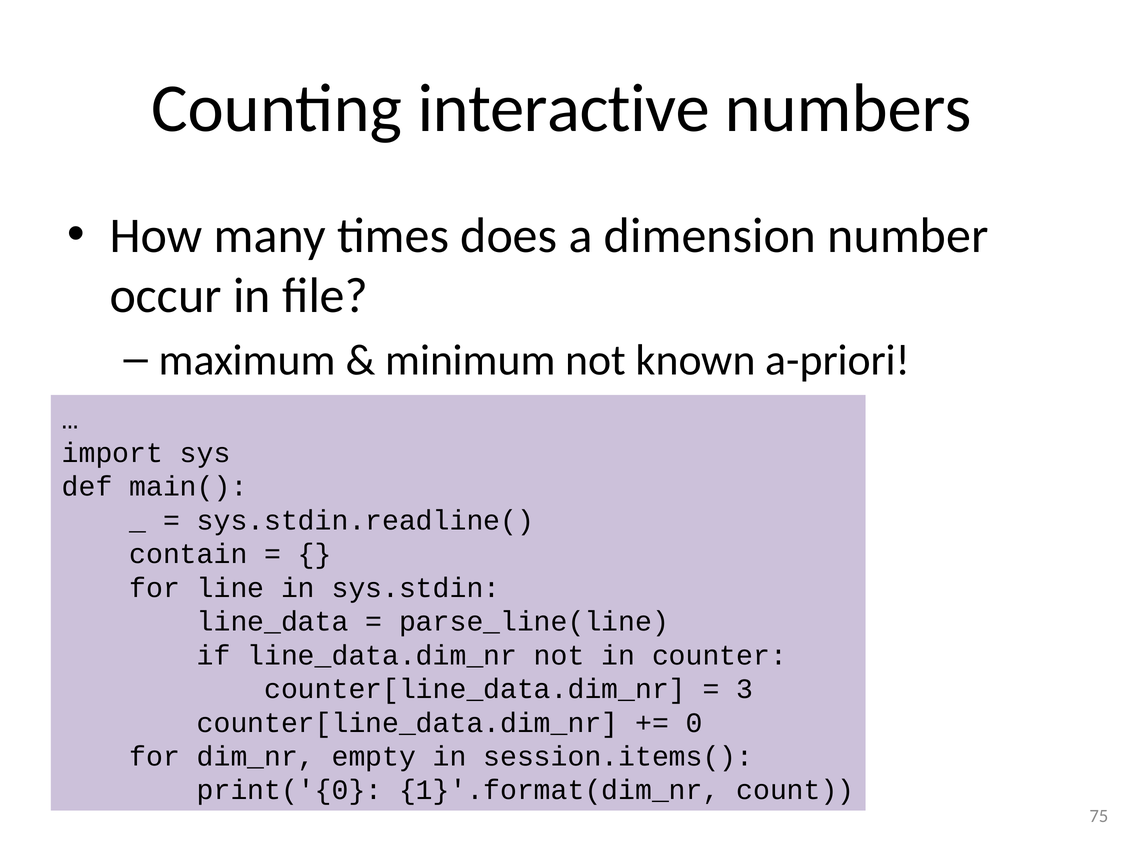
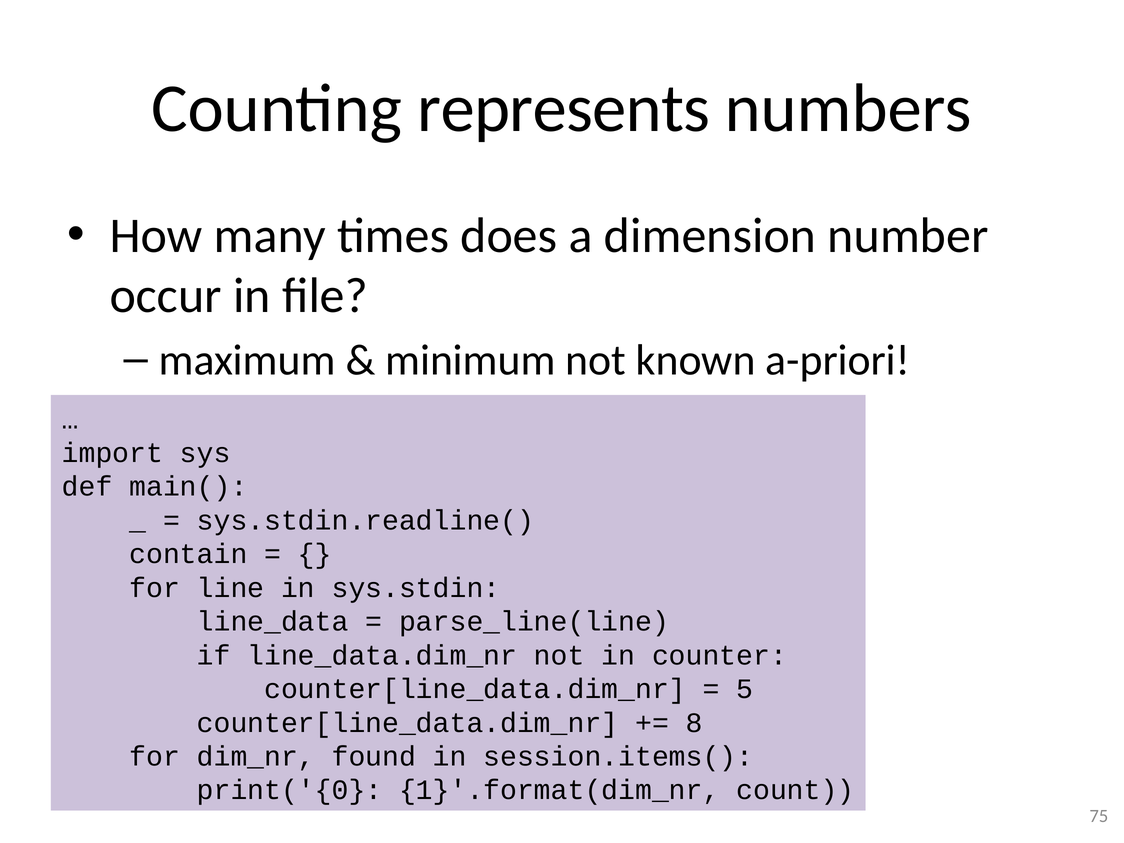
interactive: interactive -> represents (564, 109)
3: 3 -> 5 (745, 689)
0: 0 -> 8 (694, 723)
empty: empty -> found (374, 756)
